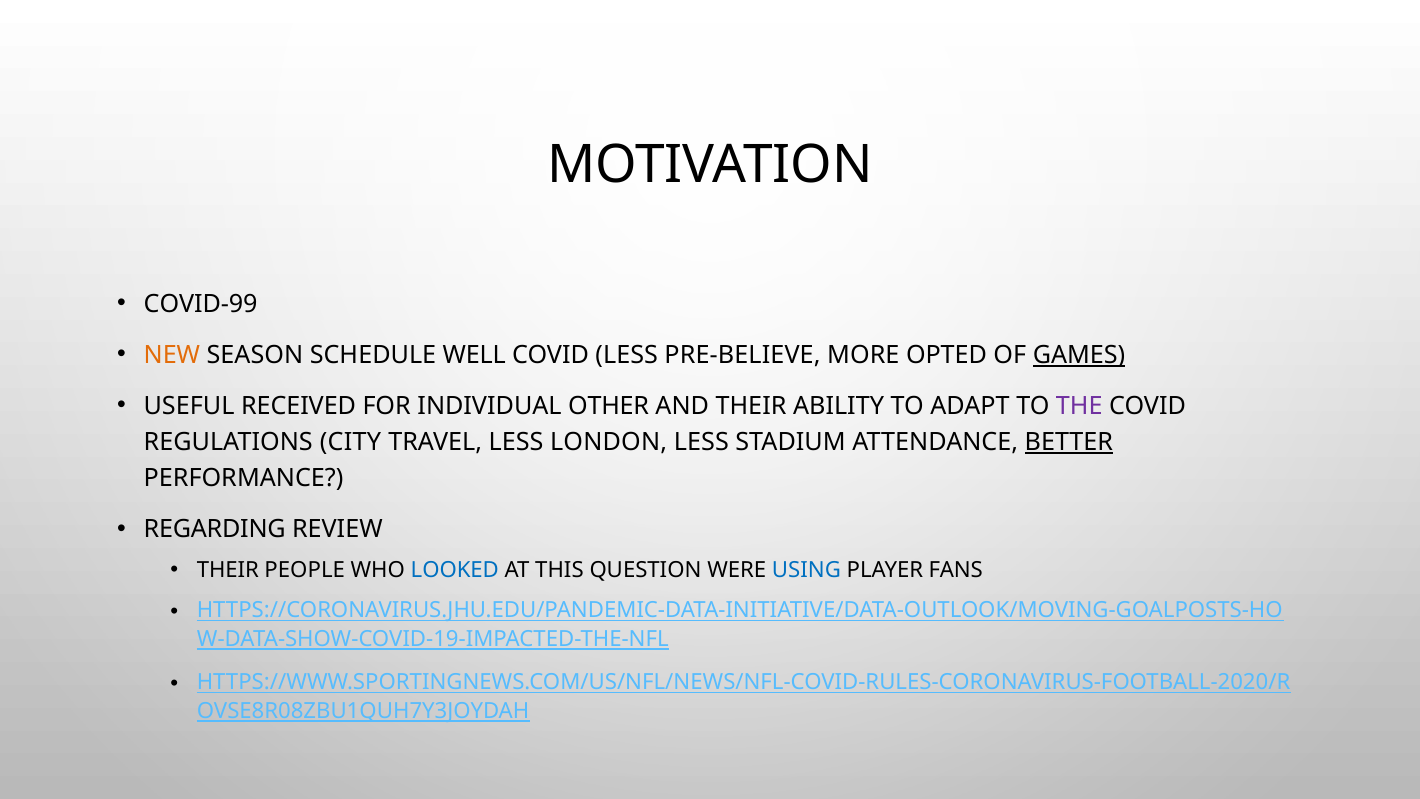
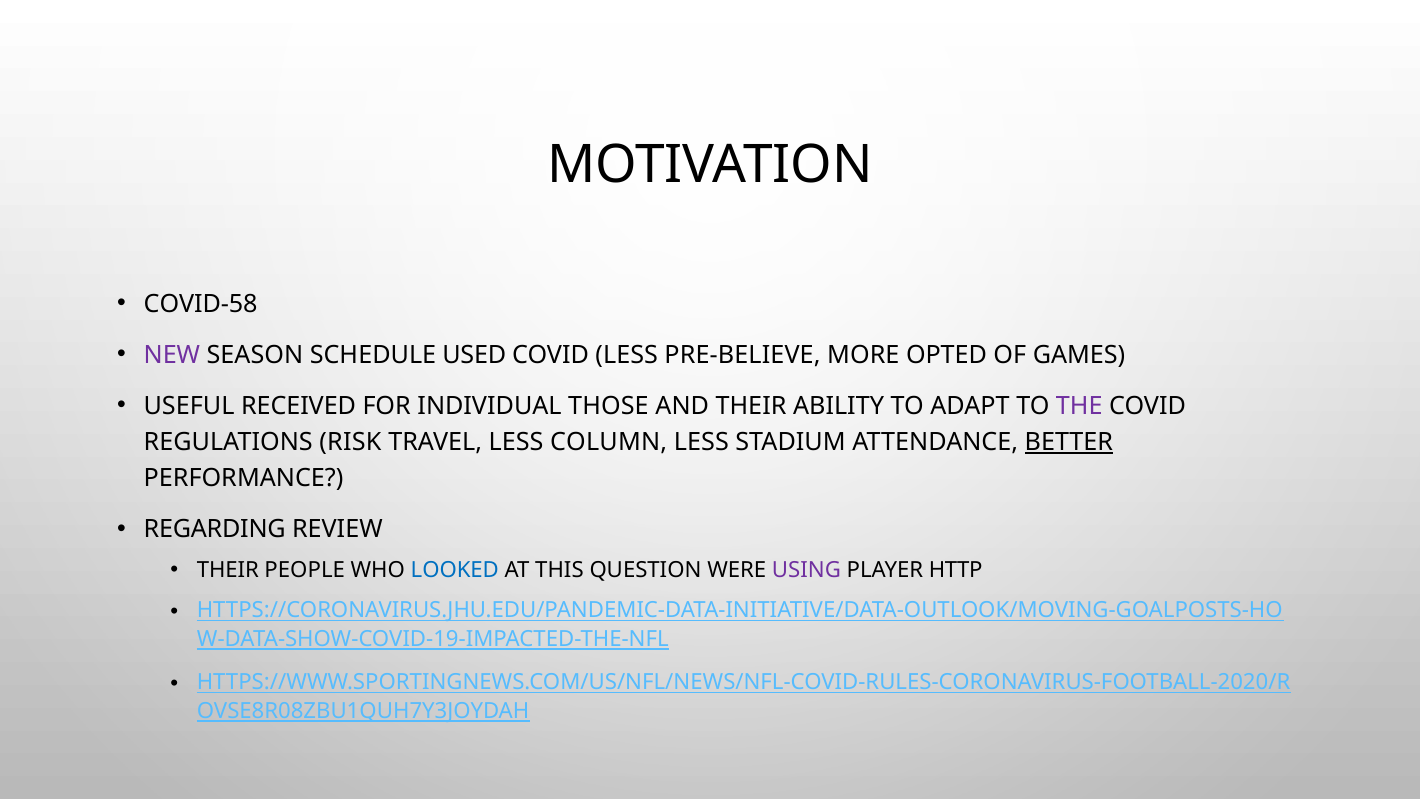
COVID-99: COVID-99 -> COVID-58 (201, 304)
NEW colour: orange -> purple (172, 355)
WELL: WELL -> USED (474, 355)
GAMES underline: present -> none (1079, 355)
OTHER: OTHER -> THOSE (608, 406)
CITY: CITY -> RISK (350, 442)
LONDON: LONDON -> COLUMN (609, 442)
USING colour: blue -> purple (806, 570)
FANS: FANS -> HTTP (956, 570)
